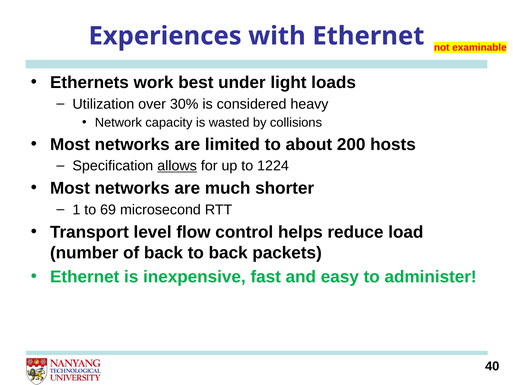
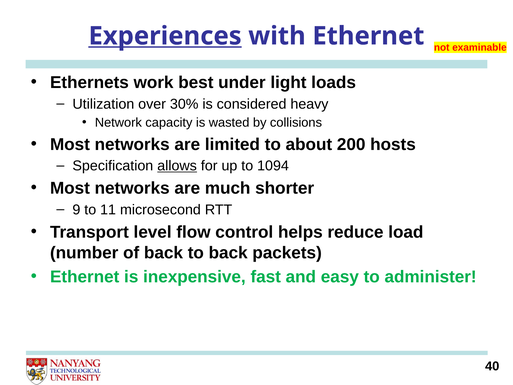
Experiences underline: none -> present (165, 36)
1224: 1224 -> 1094 (273, 166)
1: 1 -> 9 (76, 210)
69: 69 -> 11 (108, 210)
